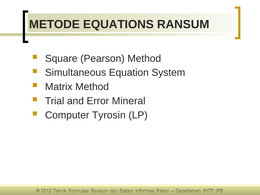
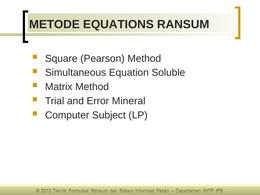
System: System -> Soluble (168, 73)
Tyrosin: Tyrosin -> Subject (109, 115)
